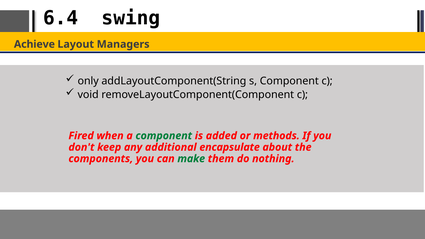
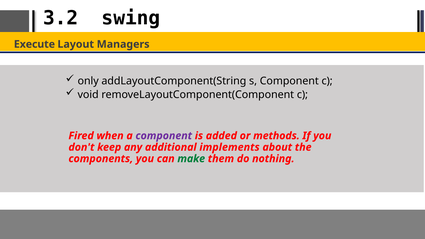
6.4: 6.4 -> 3.2 (61, 18)
Achieve: Achieve -> Execute (34, 44)
component colour: green -> purple (164, 136)
encapsulate: encapsulate -> implements (230, 147)
